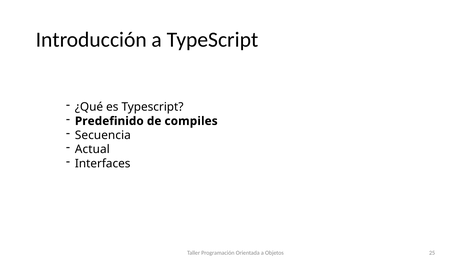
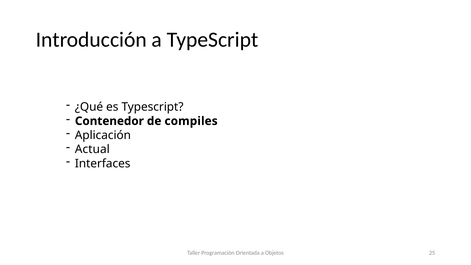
Predefinido: Predefinido -> Contenedor (109, 121)
Secuencia: Secuencia -> Aplicación (103, 135)
